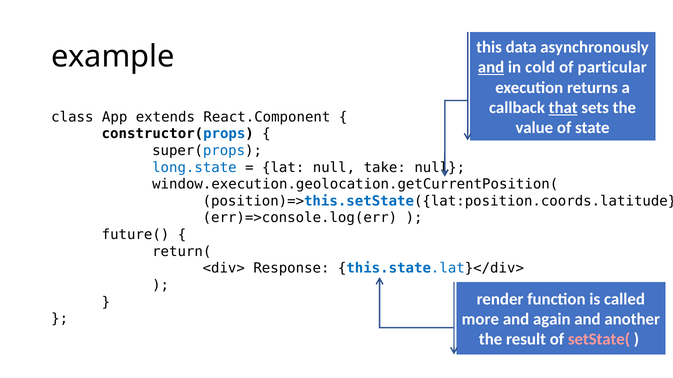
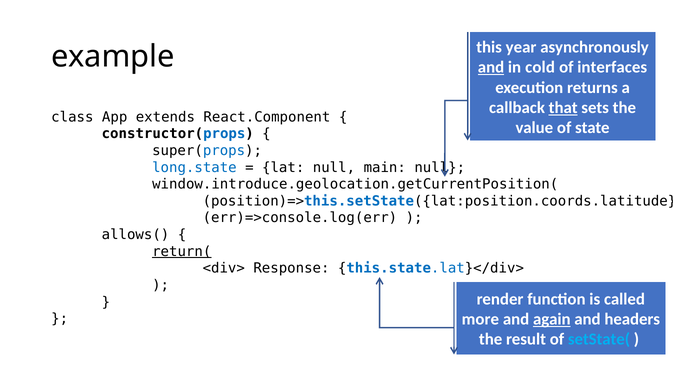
data: data -> year (521, 47)
particular: particular -> interfaces (612, 67)
take: take -> main (385, 168)
window.execution.geolocation.getCurrentPosition(: window.execution.geolocation.getCurrentPosition( -> window.introduce.geolocation.getCurrentPosition( (355, 185)
future(: future( -> allows( (135, 235)
return( underline: none -> present (182, 252)
again underline: none -> present (552, 320)
another: another -> headers (632, 320)
setState( colour: pink -> light blue (599, 340)
